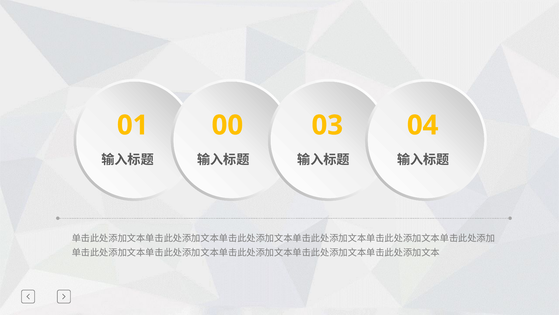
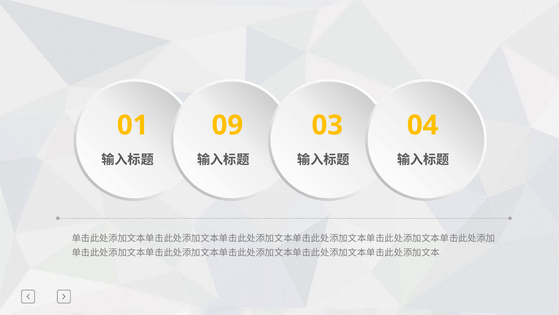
00: 00 -> 09 (227, 125)
